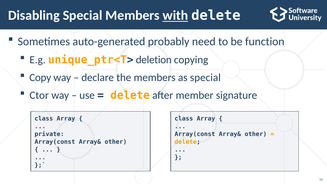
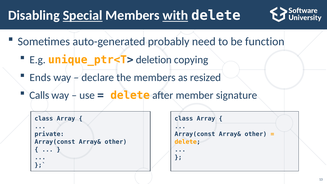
Special underline: none -> present (83, 15)
Copy: Copy -> Ends (40, 77)
as special: special -> resized (205, 77)
Ctor: Ctor -> Calls (39, 95)
